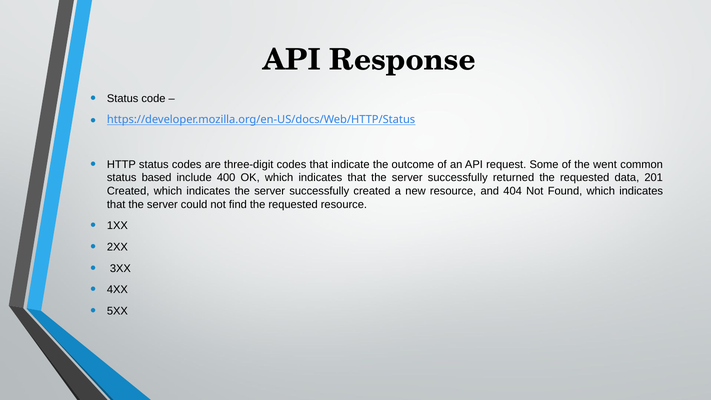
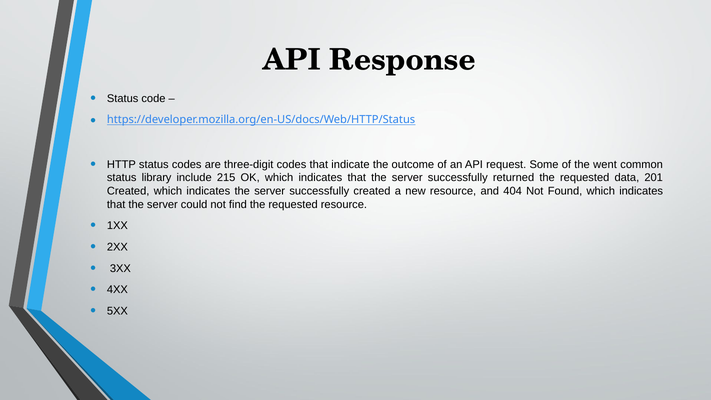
based: based -> library (157, 178)
400: 400 -> 215 (226, 178)
